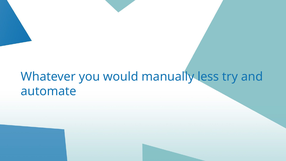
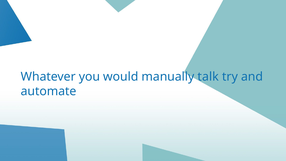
less: less -> talk (208, 77)
